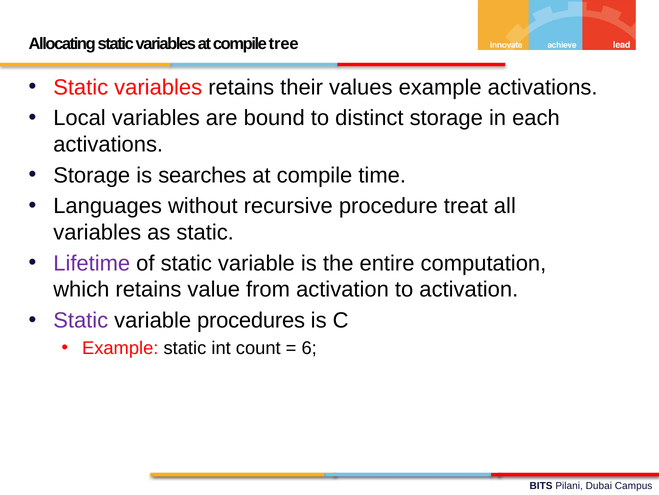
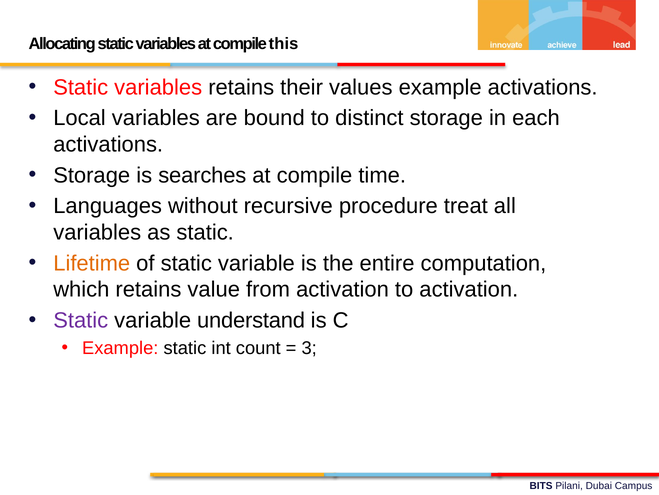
tree: tree -> this (284, 44)
Lifetime colour: purple -> orange (92, 263)
procedures: procedures -> understand (251, 320)
6: 6 -> 3 (309, 348)
